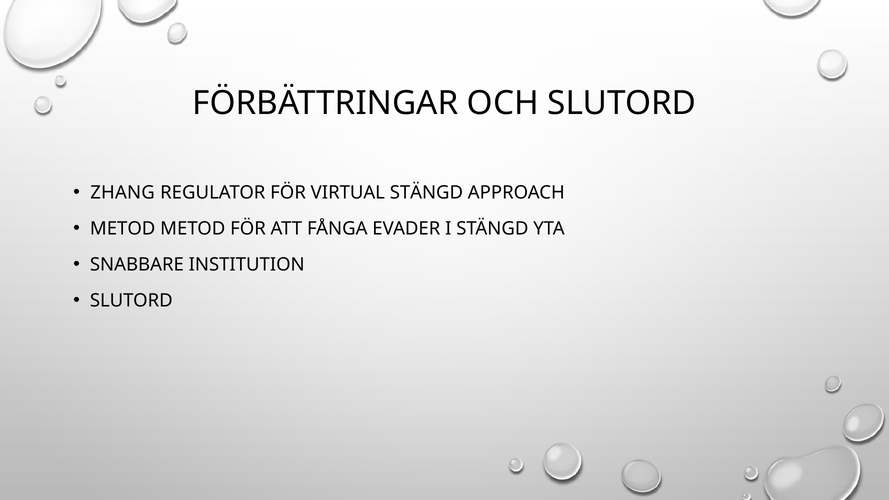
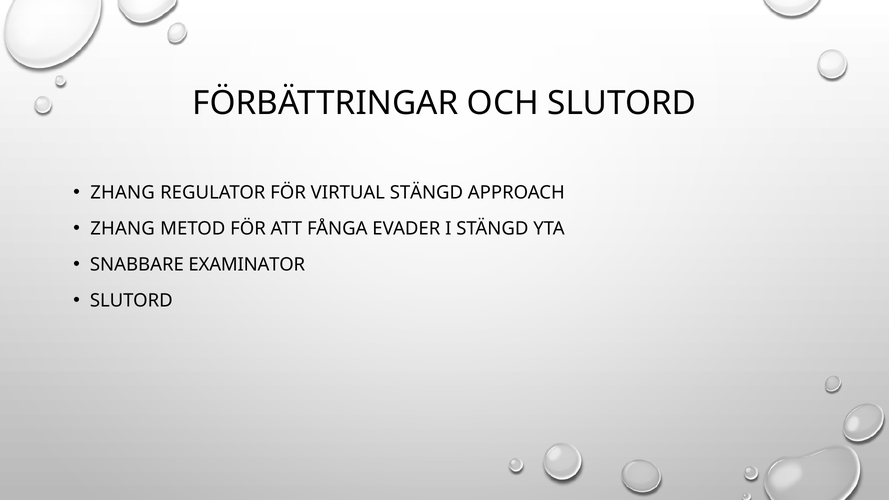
METOD: METOD -> ZHANG (123, 229)
INSTITUTION: INSTITUTION -> EXAMINATOR (247, 265)
